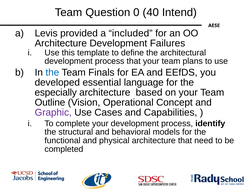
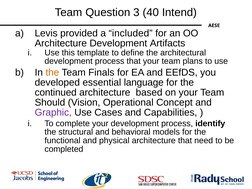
0: 0 -> 3 (137, 12)
Failures: Failures -> Artifacts (168, 43)
the colour: blue -> orange (52, 72)
especially: especially -> continued (56, 92)
Outline: Outline -> Should (50, 102)
